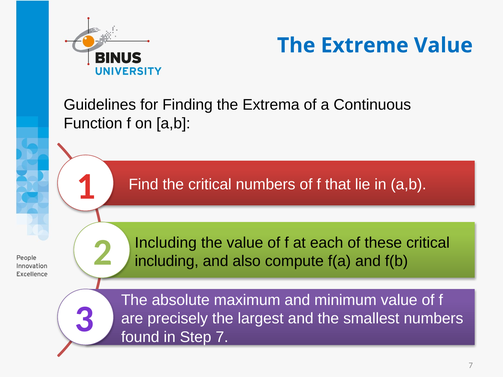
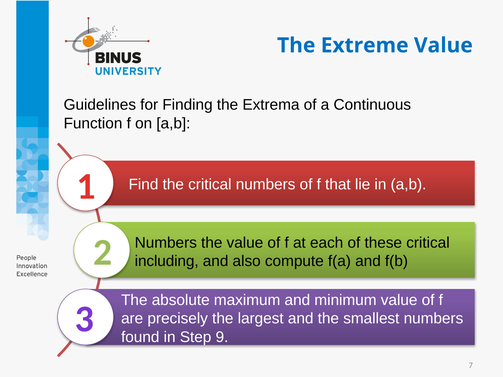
Including: Including -> Numbers (166, 243)
Step 7: 7 -> 9 (222, 337)
